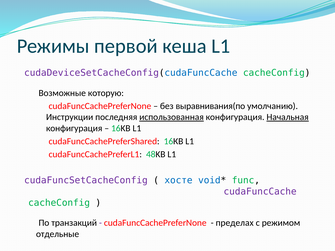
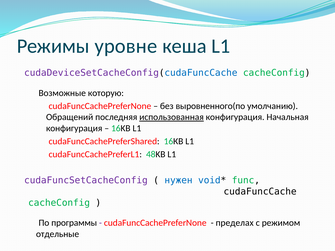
первой: первой -> уровне (126, 46)
выравнивания(по: выравнивания(по -> выровненного(по (210, 106)
Инструкции: Инструкции -> Обращений (70, 117)
Начальная underline: present -> none (288, 117)
хосте: хосте -> нужен (179, 181)
cudaFuncCache colour: purple -> black (260, 192)
транзакций: транзакций -> программы (74, 223)
